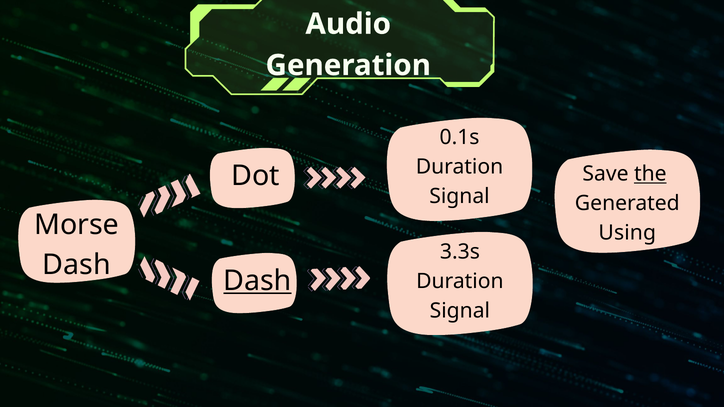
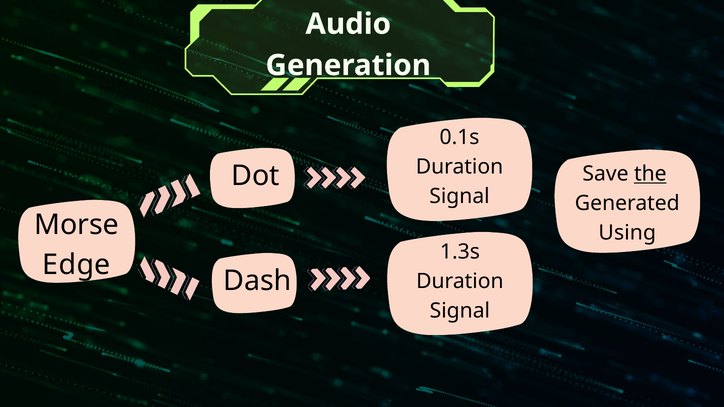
3.3s: 3.3s -> 1.3s (460, 252)
Dash: Dash -> Edge (76, 265)
Dash underline: present -> none (257, 281)
